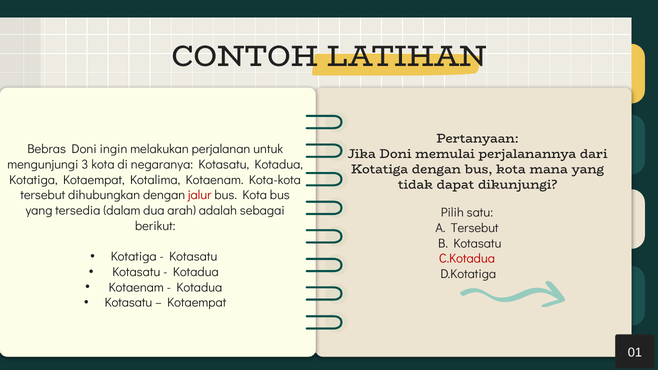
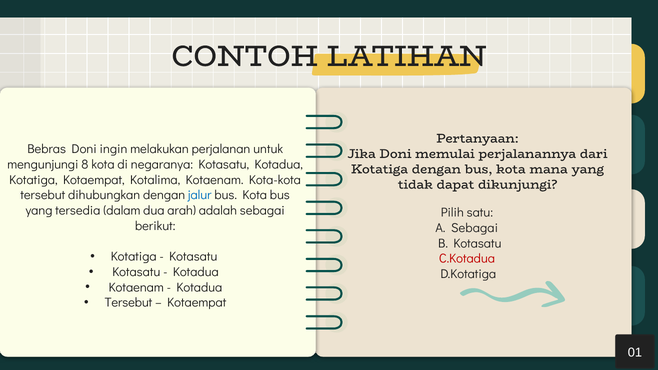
3: 3 -> 8 (85, 165)
jalur colour: red -> blue (200, 195)
A Tersebut: Tersebut -> Sebagai (475, 228)
Kotasatu: Kotasatu -> Tersebut (128, 303)
